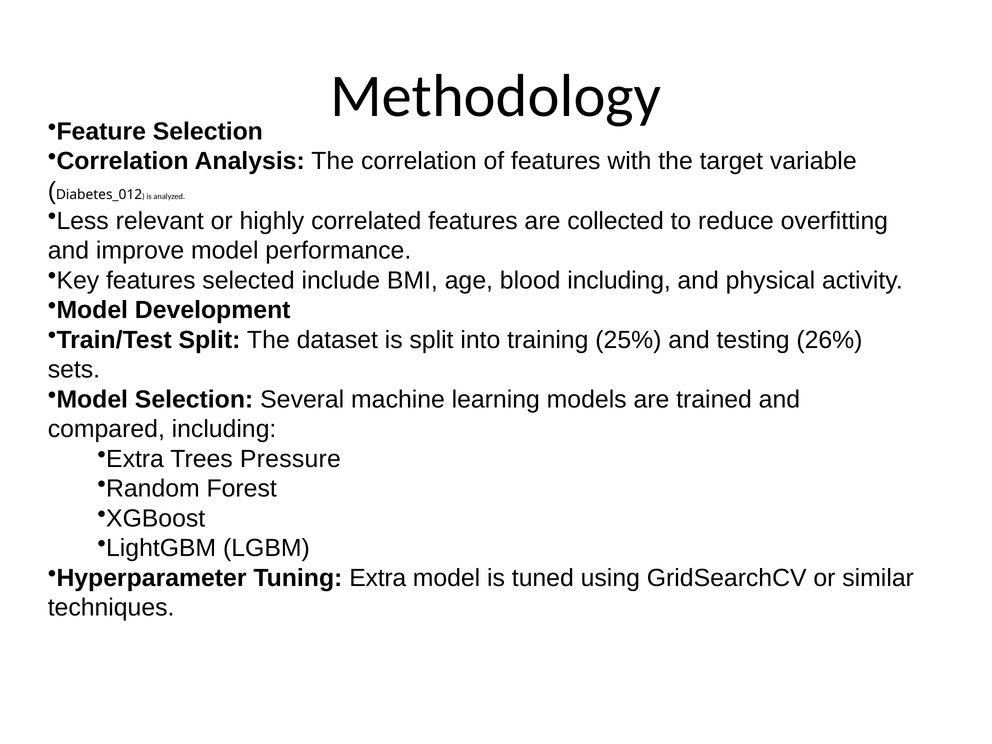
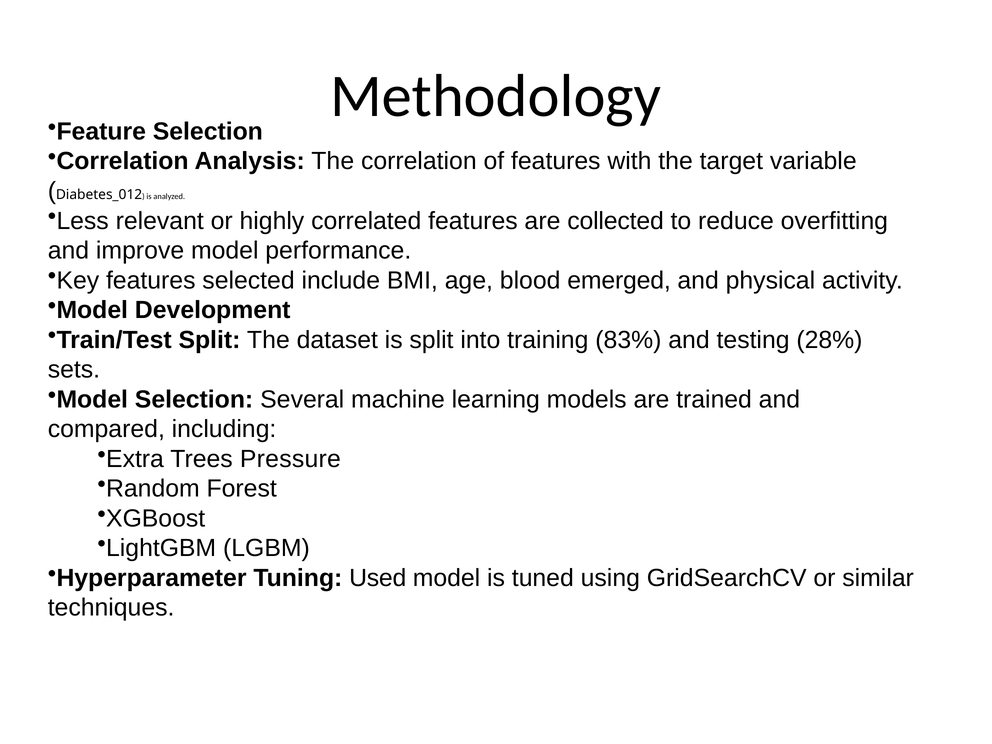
blood including: including -> emerged (619, 280)
25%: 25% -> 83% (628, 340)
26%: 26% -> 28% (829, 340)
Tuning Extra: Extra -> Used (378, 578)
